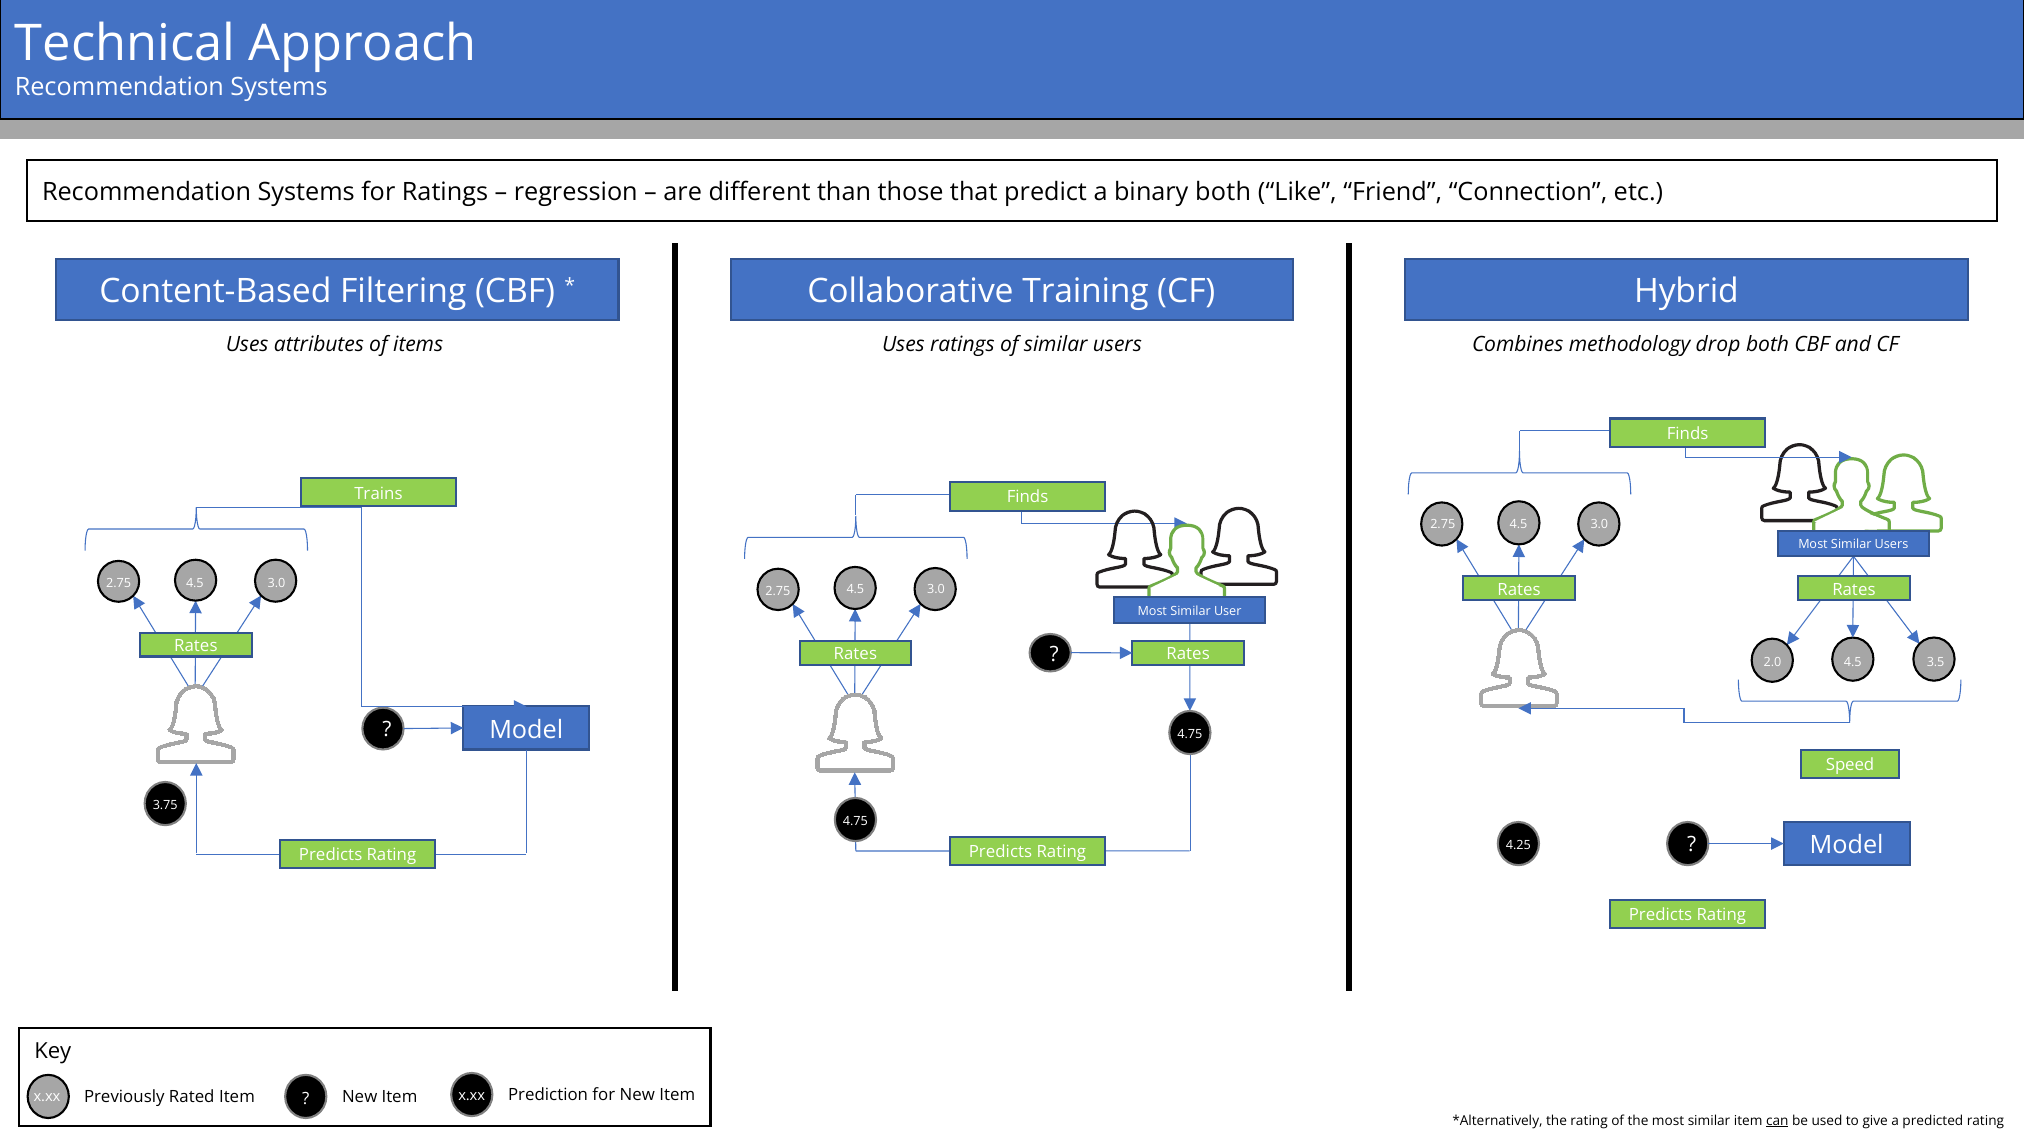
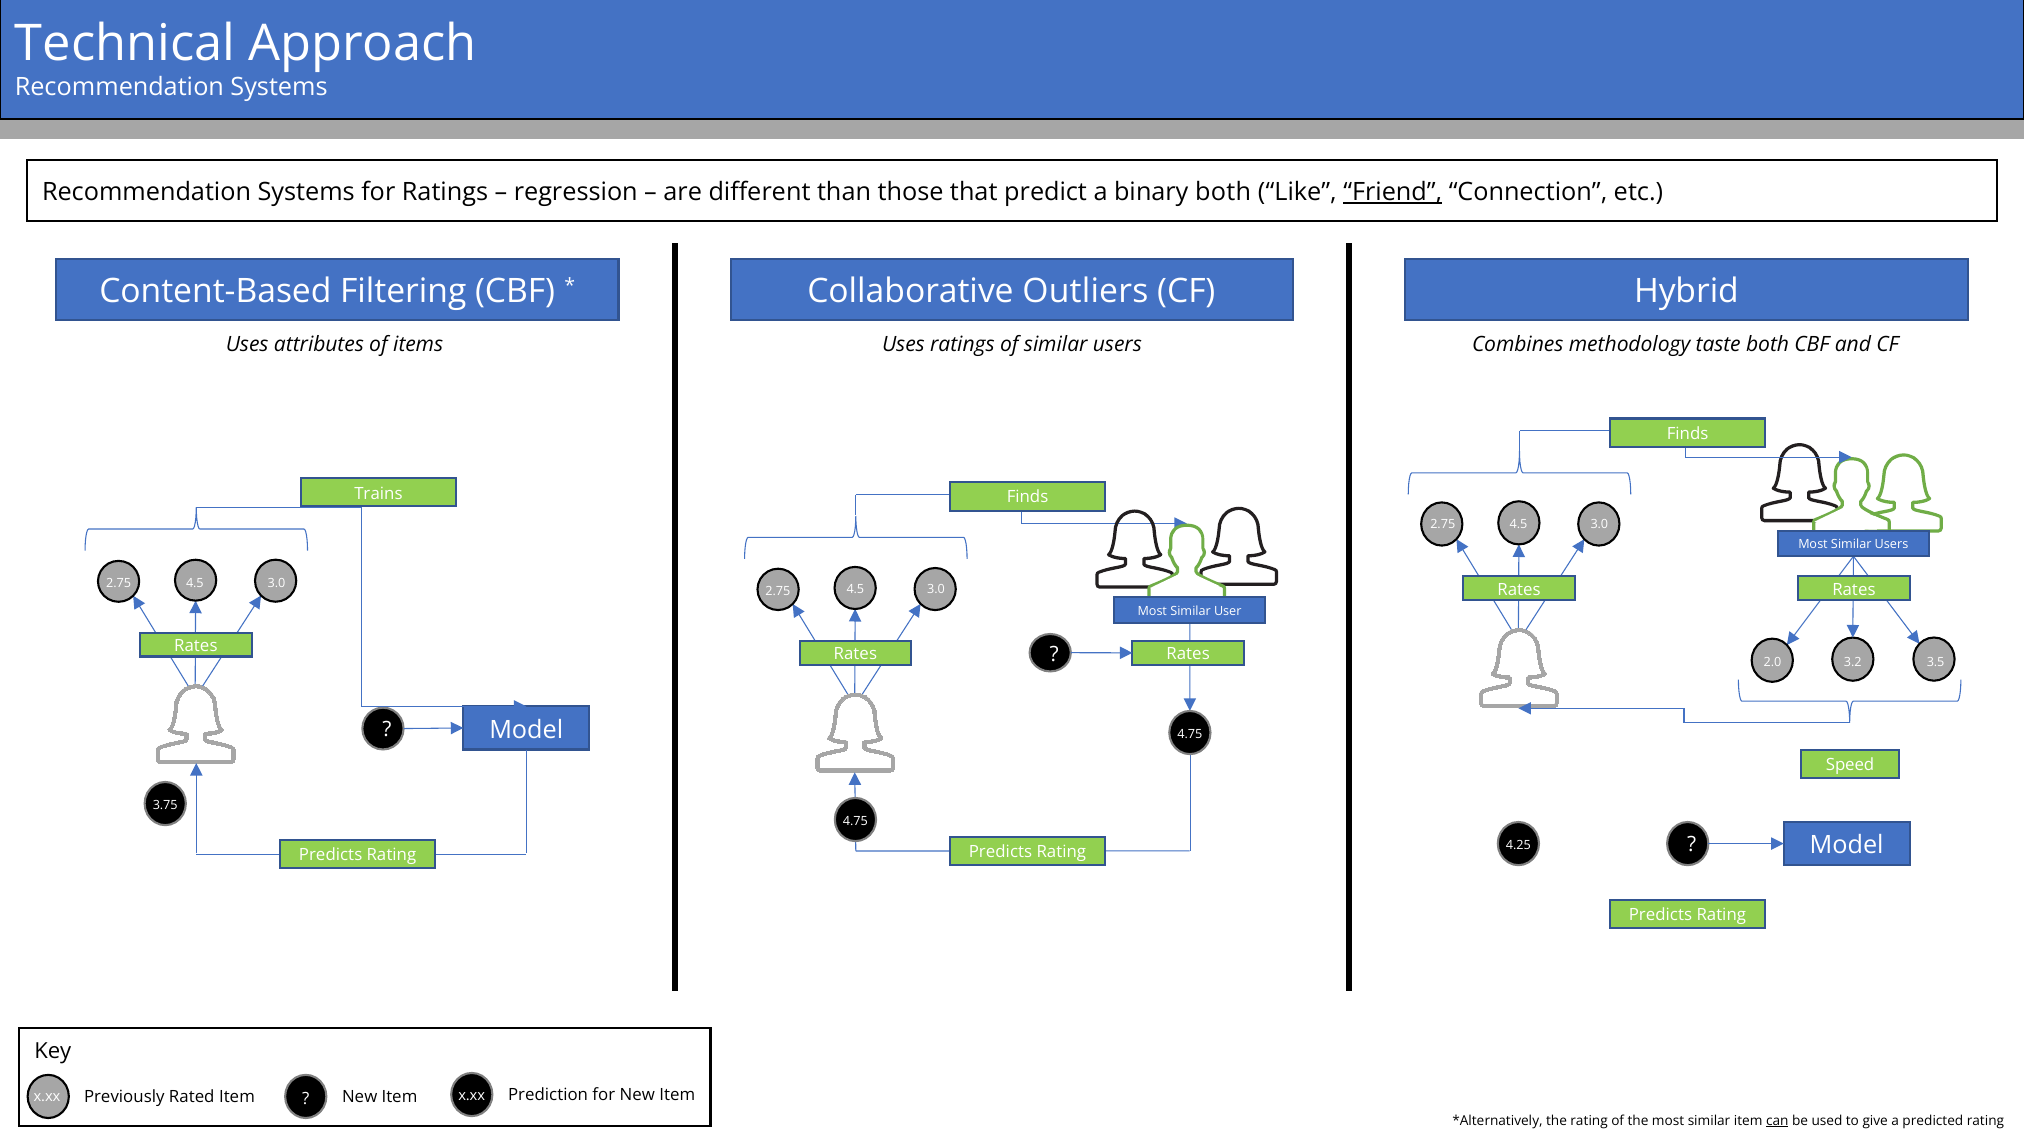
Friend underline: none -> present (1393, 192)
Training: Training -> Outliers (1085, 292)
drop: drop -> taste (1718, 345)
2.0 4.5: 4.5 -> 3.2 (1853, 662)
